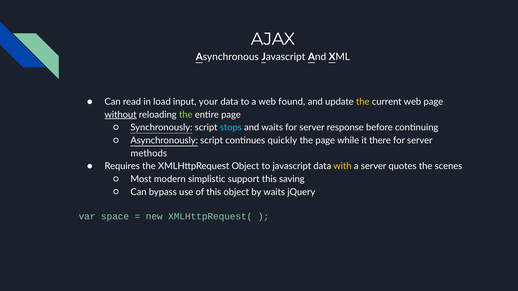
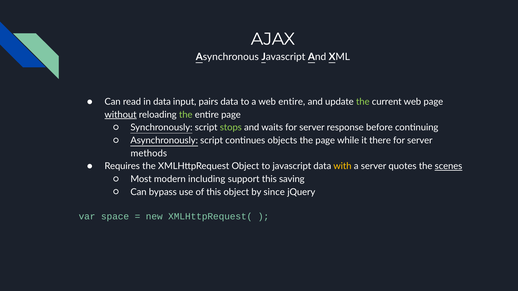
in load: load -> data (162, 102)
your: your -> pairs (208, 102)
web found: found -> entire (292, 102)
the colour: yellow -> light green (363, 102)
stops colour: light blue -> light green (231, 128)
quickly: quickly -> objects (282, 141)
scenes underline: none -> present (449, 166)
simplistic: simplistic -> including (207, 179)
by waits: waits -> since (274, 192)
